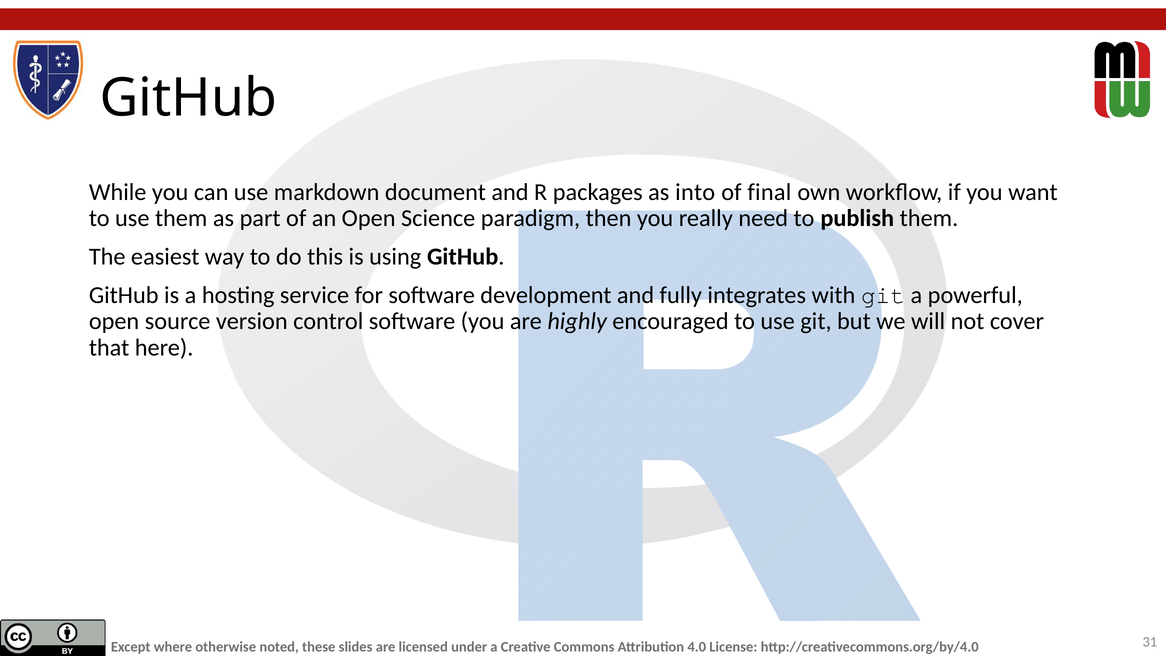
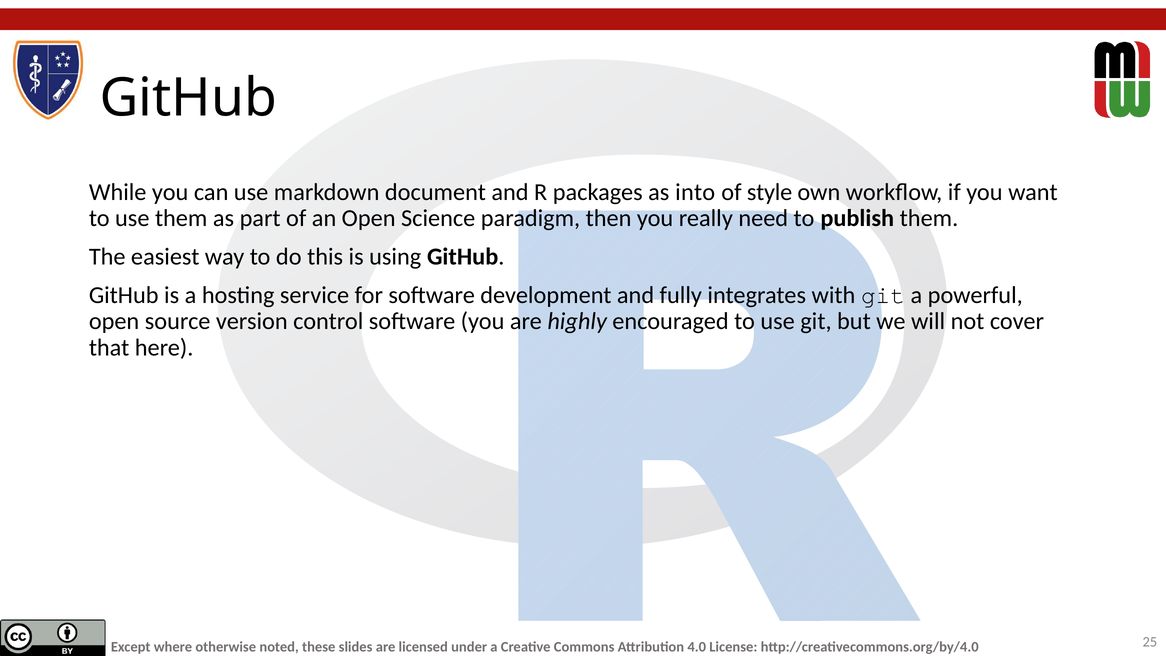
final: final -> style (770, 192)
31: 31 -> 25 (1150, 642)
